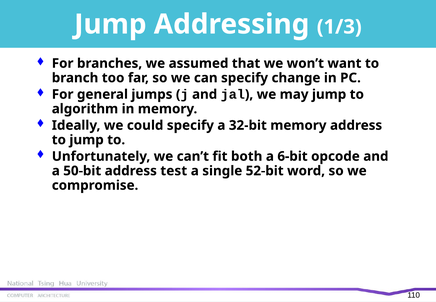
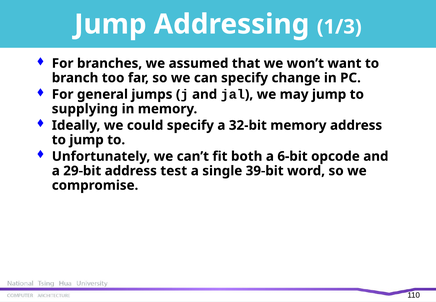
algorithm: algorithm -> supplying (85, 109)
50-bit: 50-bit -> 29-bit (82, 171)
52-bit: 52-bit -> 39-bit (265, 171)
